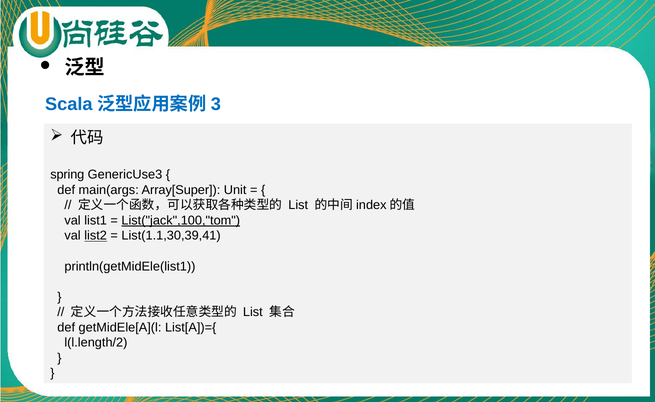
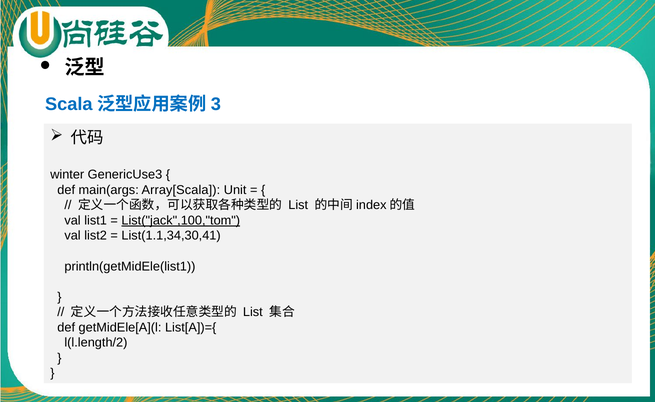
spring: spring -> winter (67, 175)
Array[Super: Array[Super -> Array[Scala (181, 190)
list2 underline: present -> none (96, 236)
List(1.1,30,39,41: List(1.1,30,39,41 -> List(1.1,34,30,41 (171, 236)
